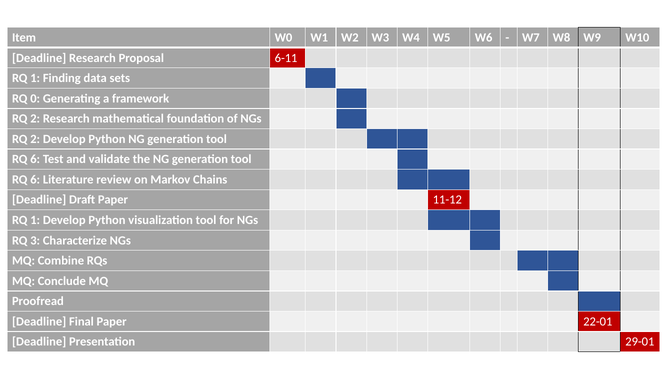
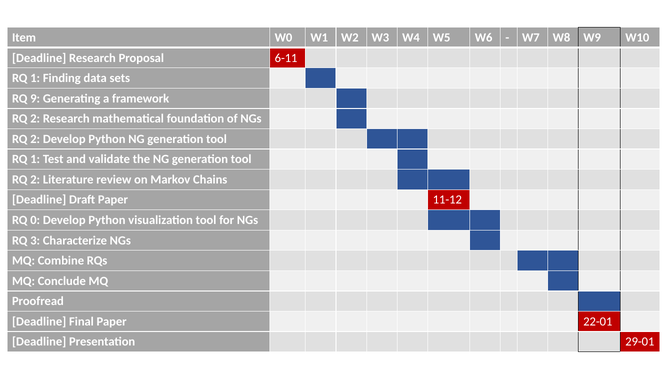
0: 0 -> 9 (35, 99)
6: 6 -> 1 (35, 159)
6: 6 -> 2 (35, 180)
1: 1 -> 0 (35, 220)
